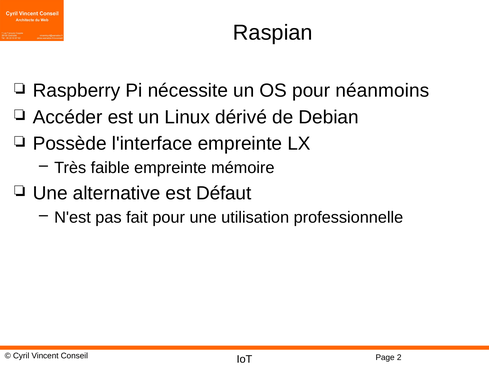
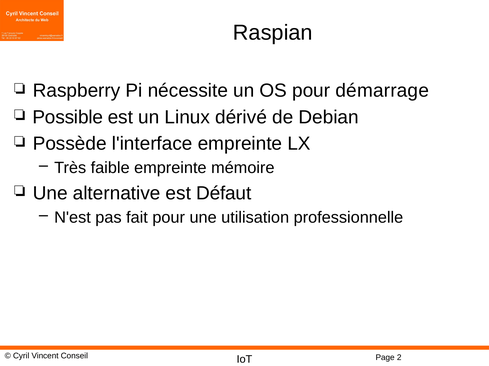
néanmoins: néanmoins -> démarrage (382, 91)
Accéder: Accéder -> Possible (68, 117)
